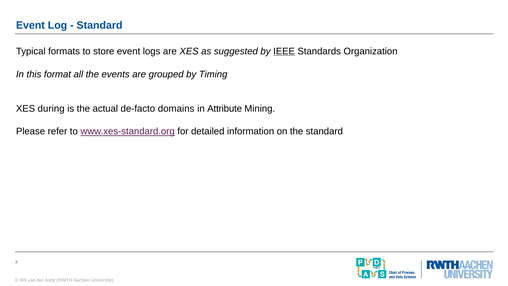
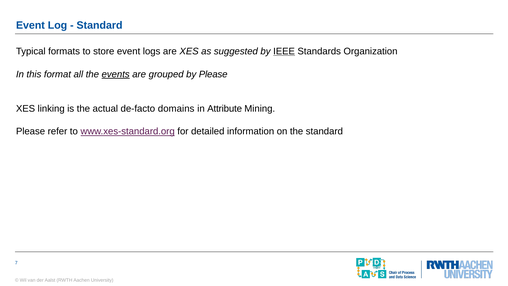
events underline: none -> present (116, 74)
by Timing: Timing -> Please (213, 74)
during: during -> linking (51, 109)
